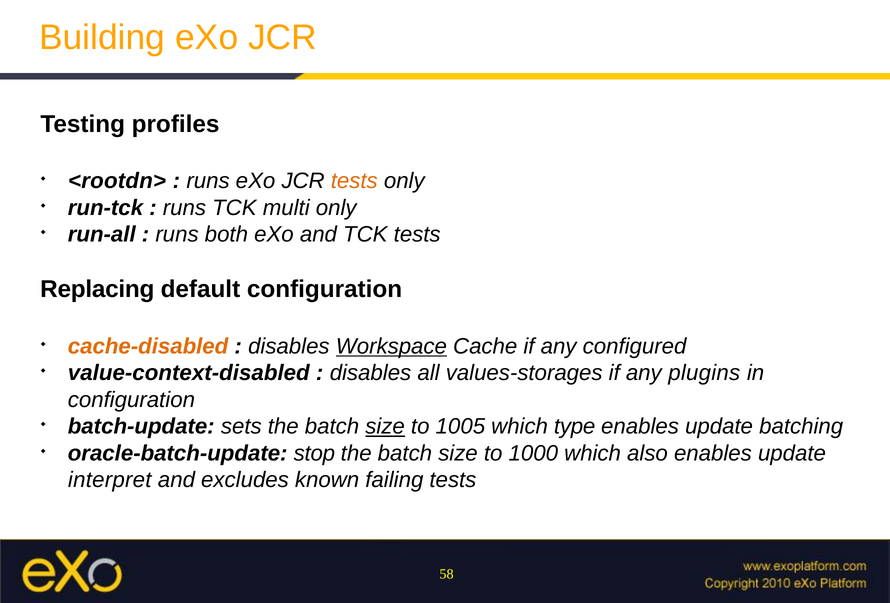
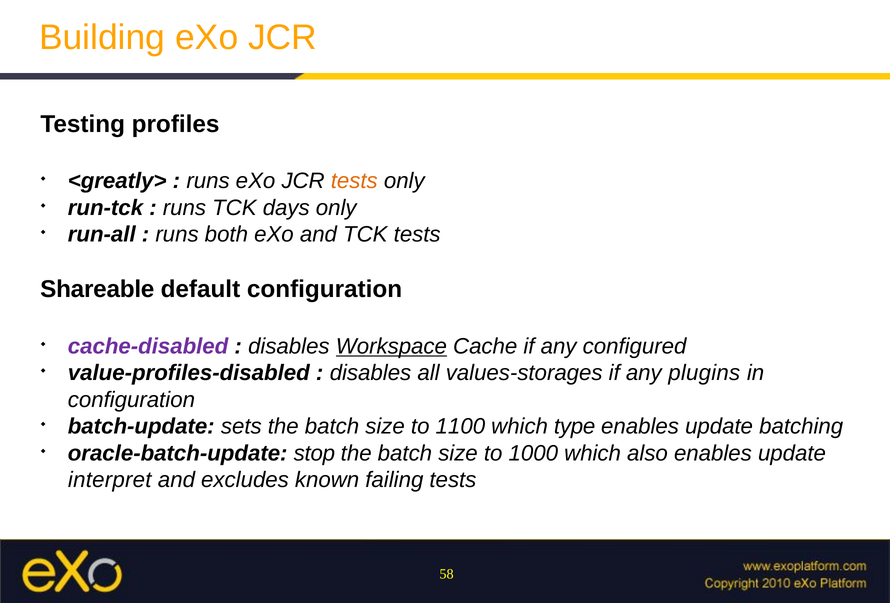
<rootdn>: <rootdn> -> <greatly> (117, 181)
multi: multi -> days (286, 208)
Replacing: Replacing -> Shareable (97, 289)
cache-disabled colour: orange -> purple (148, 346)
value-context-disabled: value-context-disabled -> value-profiles-disabled (189, 373)
size underline: present -> none (385, 426)
1005: 1005 -> 1100 (460, 426)
